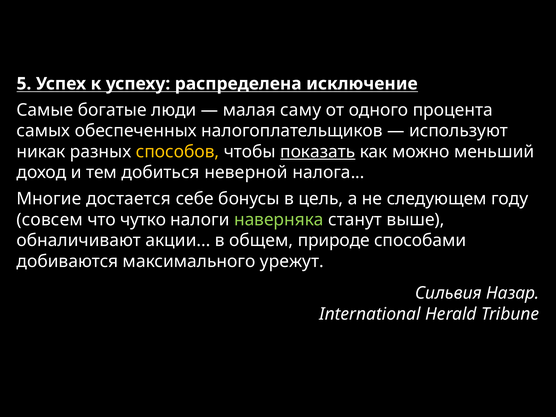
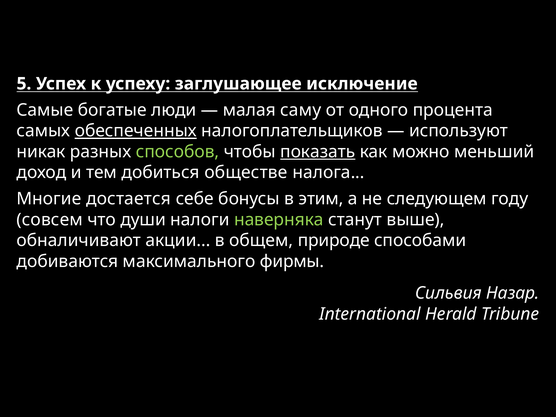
распределена: распределена -> заглушающее (238, 84)
обеспеченных underline: none -> present (136, 131)
способов colour: yellow -> light green (178, 152)
неверной: неверной -> обществе (246, 173)
цель: цель -> этим (321, 199)
чутко: чутко -> души (143, 220)
урежут: урежут -> фирмы (292, 261)
